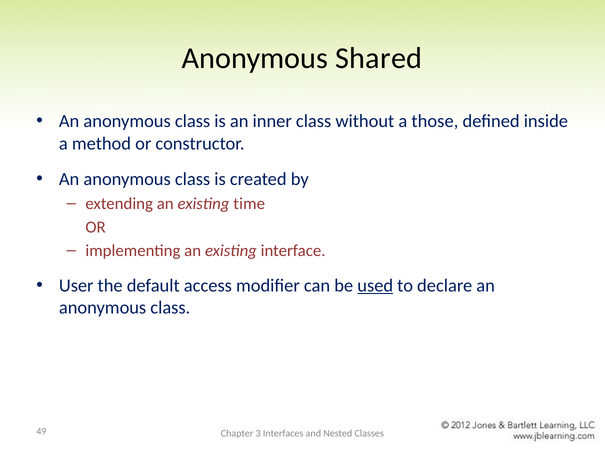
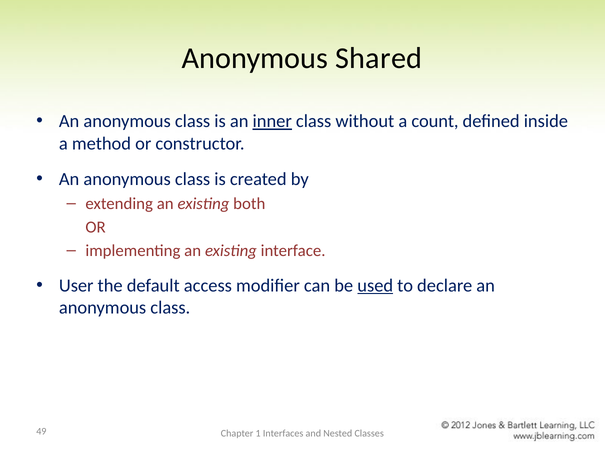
inner underline: none -> present (272, 121)
those: those -> count (435, 121)
time: time -> both (249, 203)
3: 3 -> 1 (258, 433)
